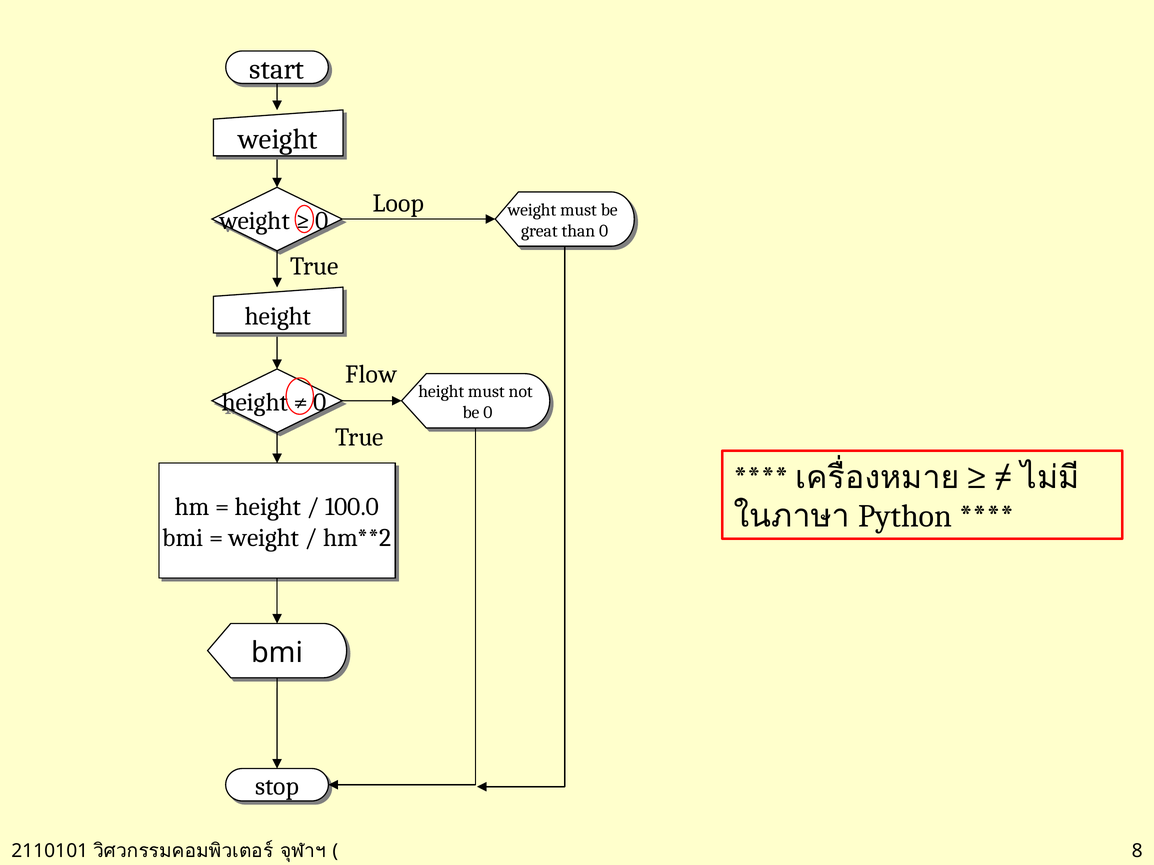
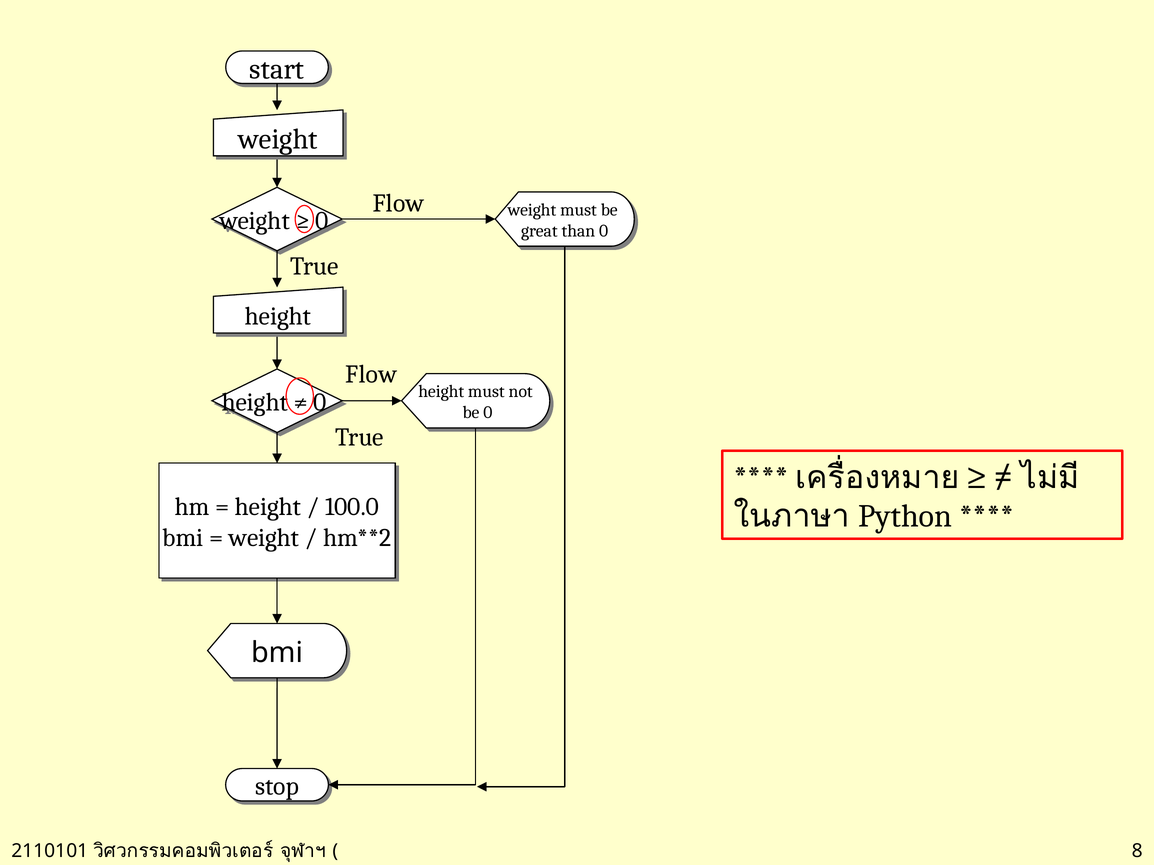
Loop: Loop -> Flow (398, 203)
